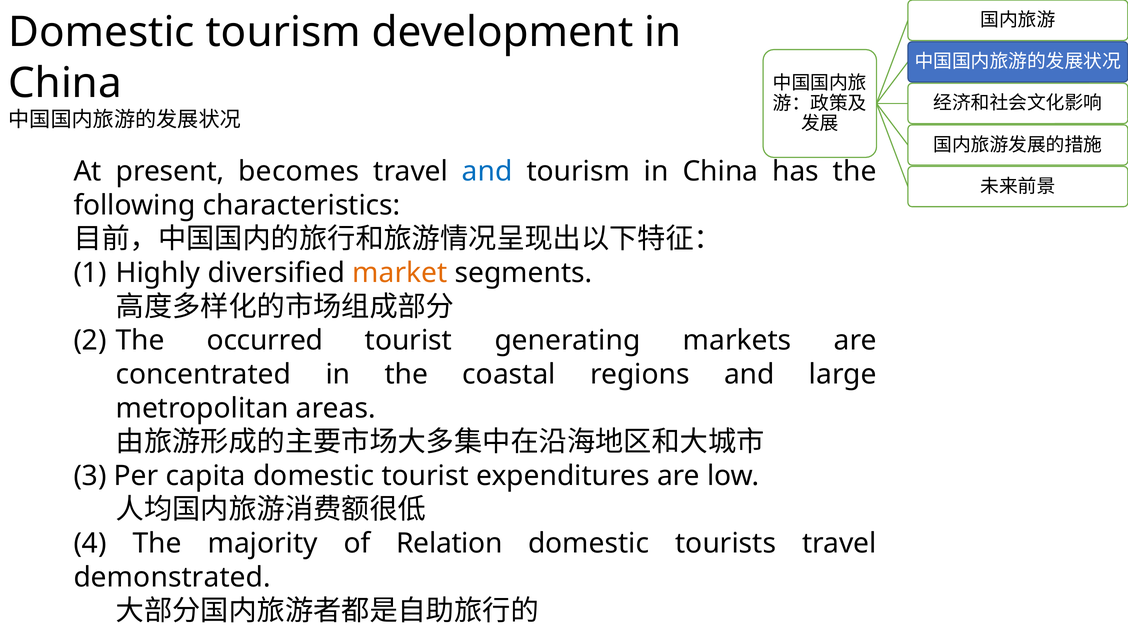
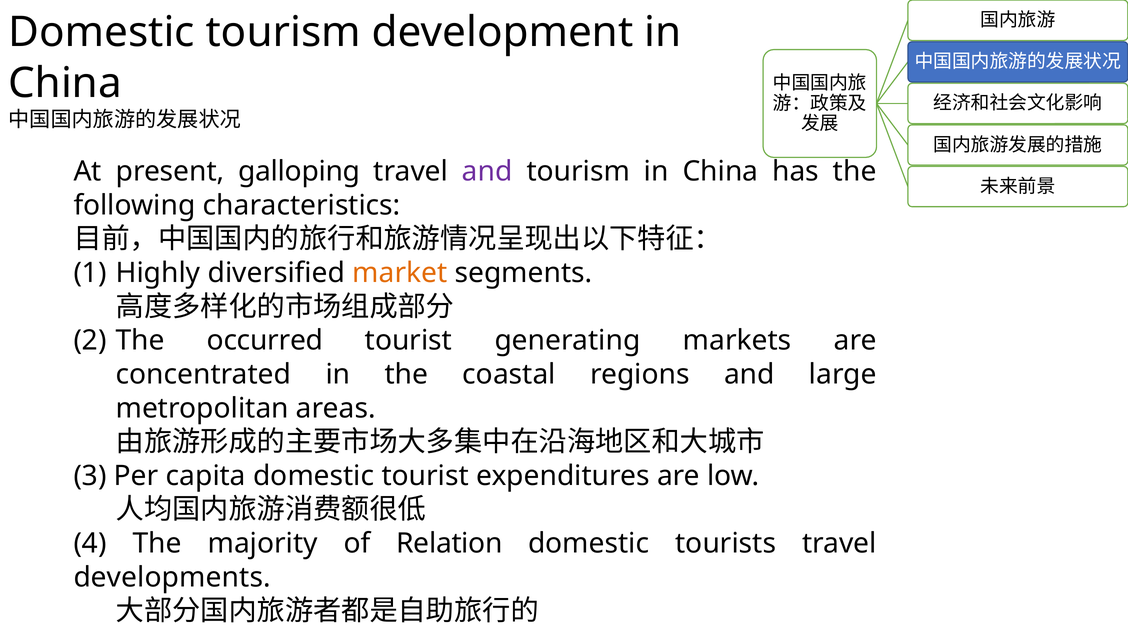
becomes: becomes -> galloping (299, 172)
and colour: blue -> purple (487, 172)
demonstrated: demonstrated -> developments (172, 578)
